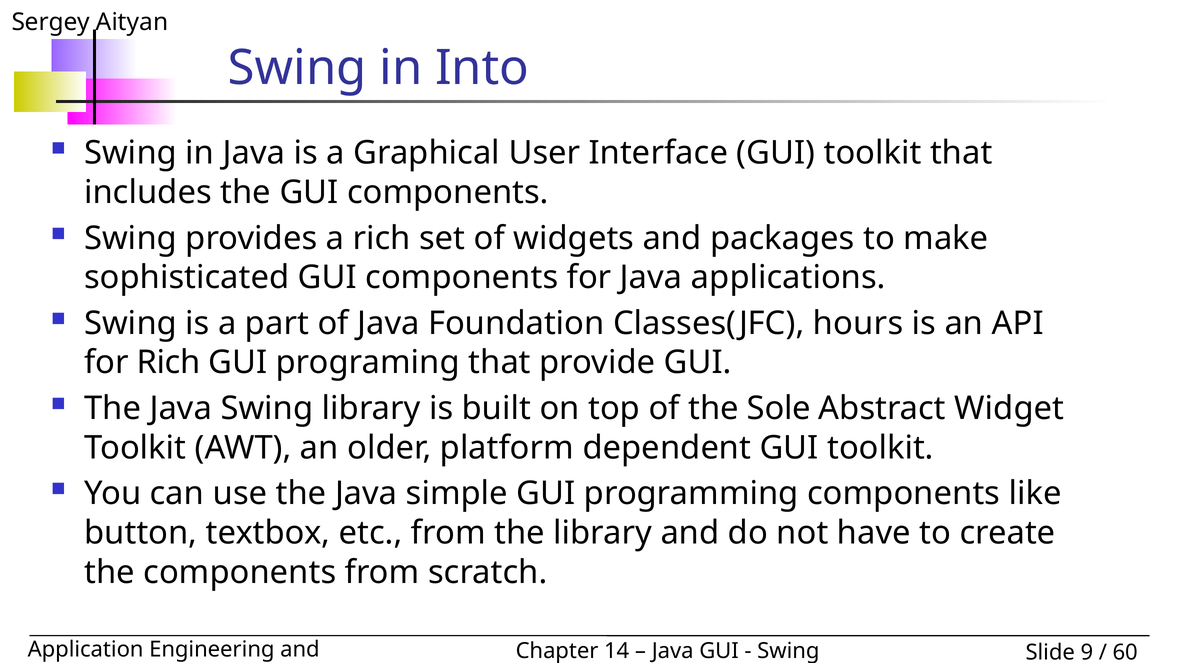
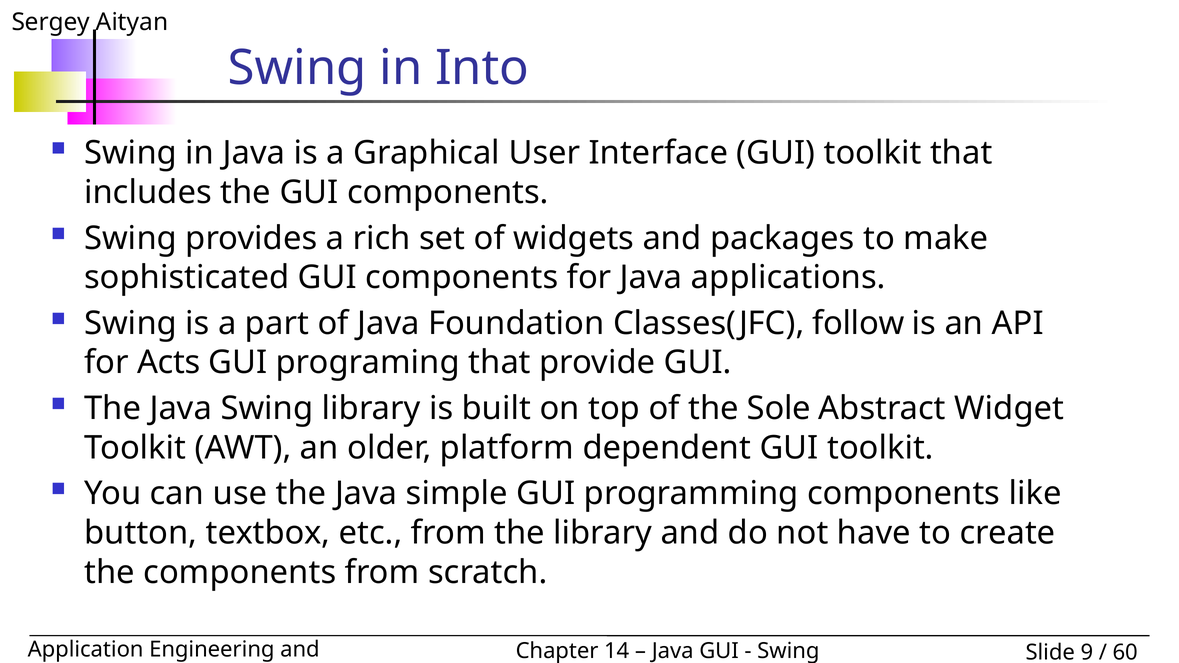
hours: hours -> follow (858, 323)
for Rich: Rich -> Acts (169, 363)
